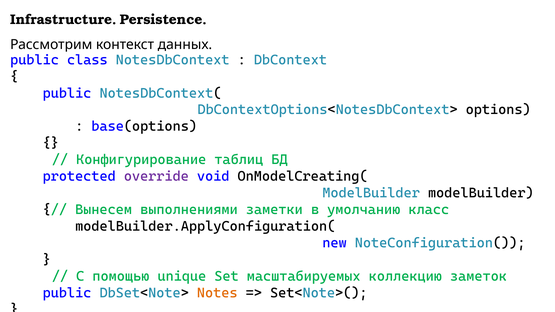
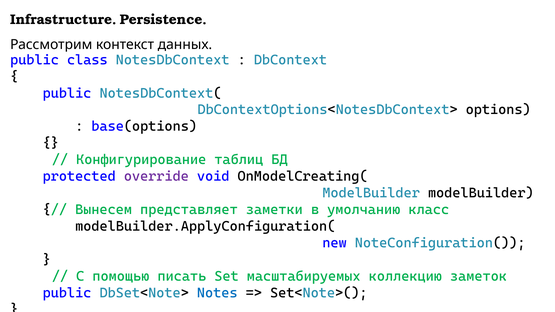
выполнениями: выполнениями -> представляет (189, 210)
unique: unique -> писать (182, 276)
Notes colour: orange -> blue (217, 293)
